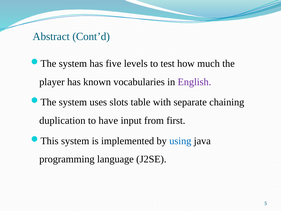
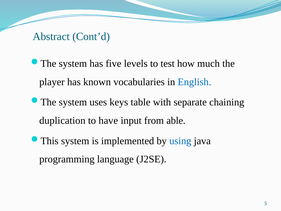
English colour: purple -> blue (194, 82)
slots: slots -> keys (119, 102)
first: first -> able (176, 120)
